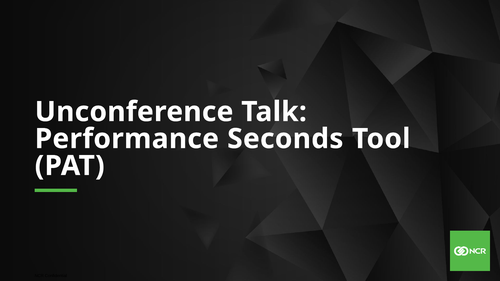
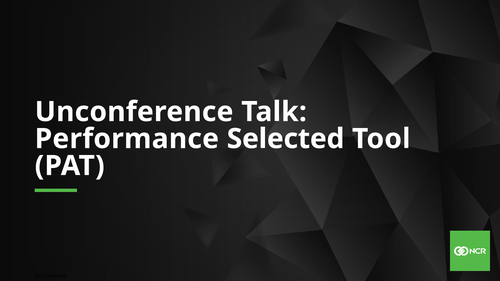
Seconds: Seconds -> Selected (286, 139)
